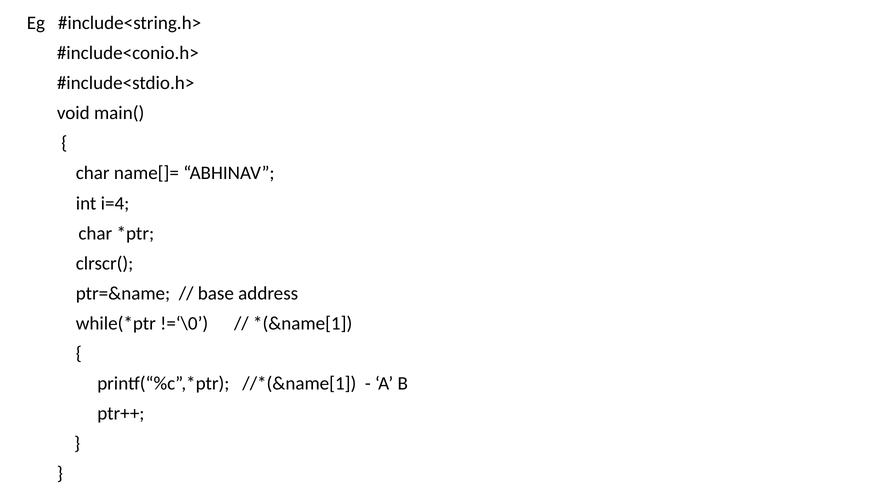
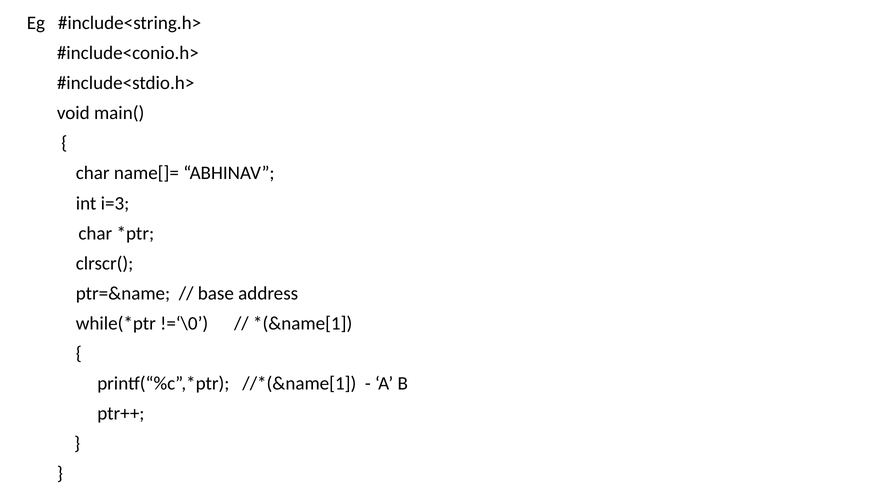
i=4: i=4 -> i=3 (115, 203)
